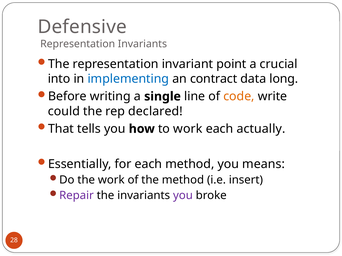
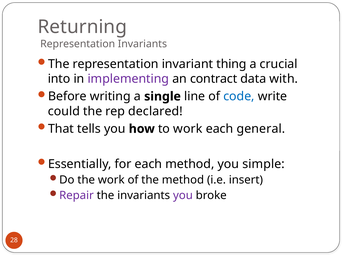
Defensive: Defensive -> Returning (82, 27)
point: point -> thing (231, 64)
implementing colour: blue -> purple (128, 79)
long: long -> with (284, 79)
code colour: orange -> blue (239, 97)
actually: actually -> general (261, 129)
means: means -> simple (263, 164)
